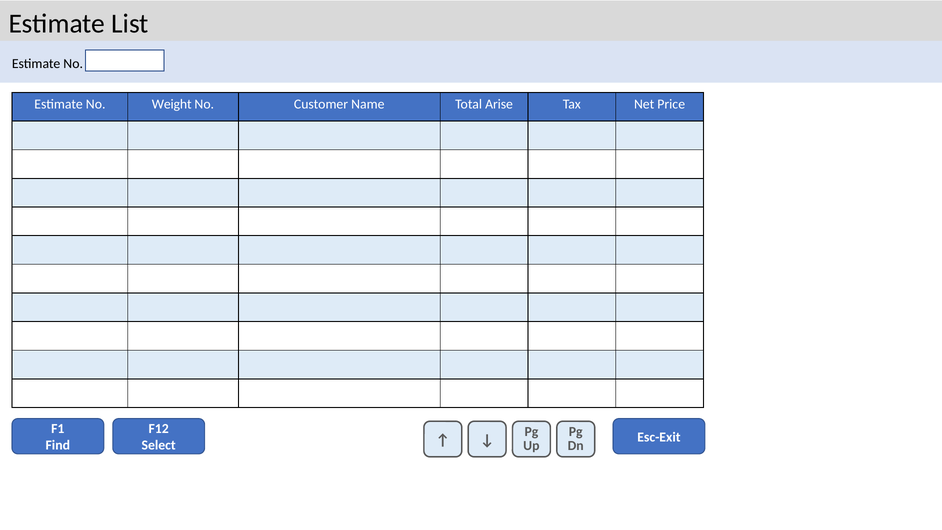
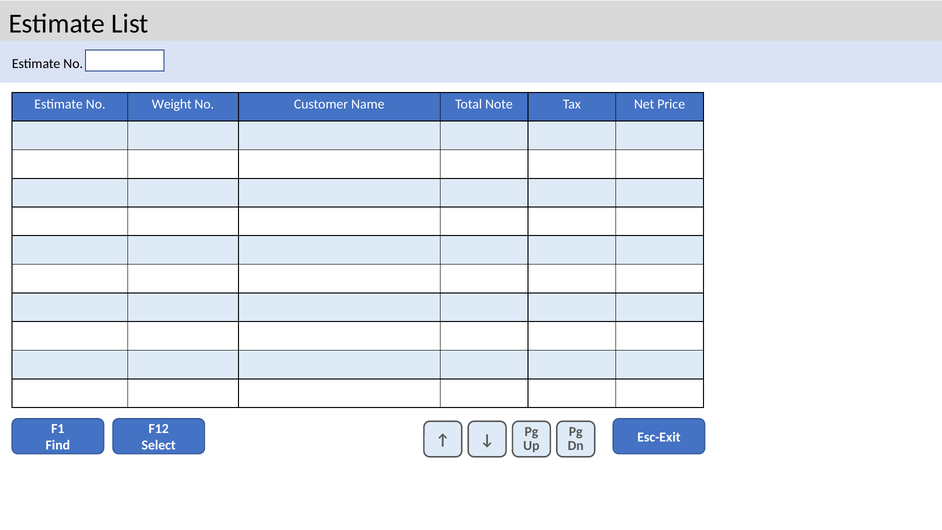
Arise: Arise -> Note (499, 104)
